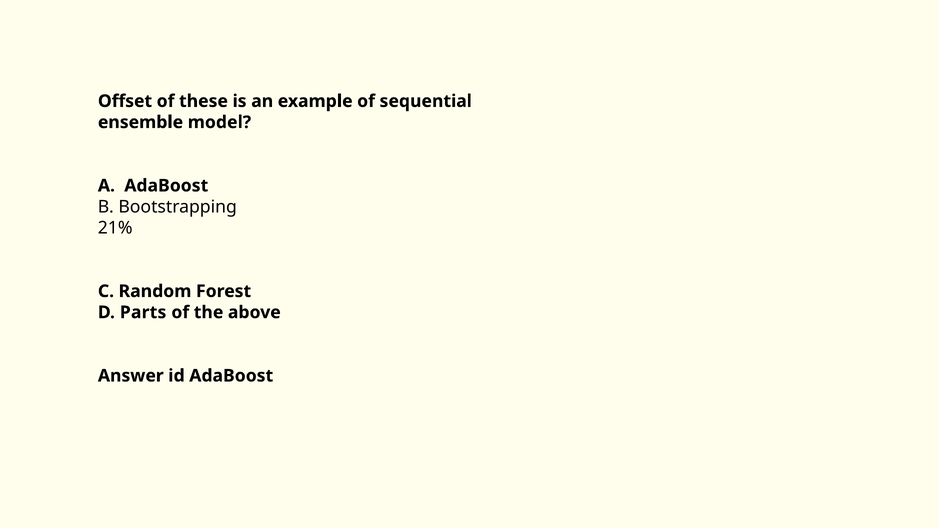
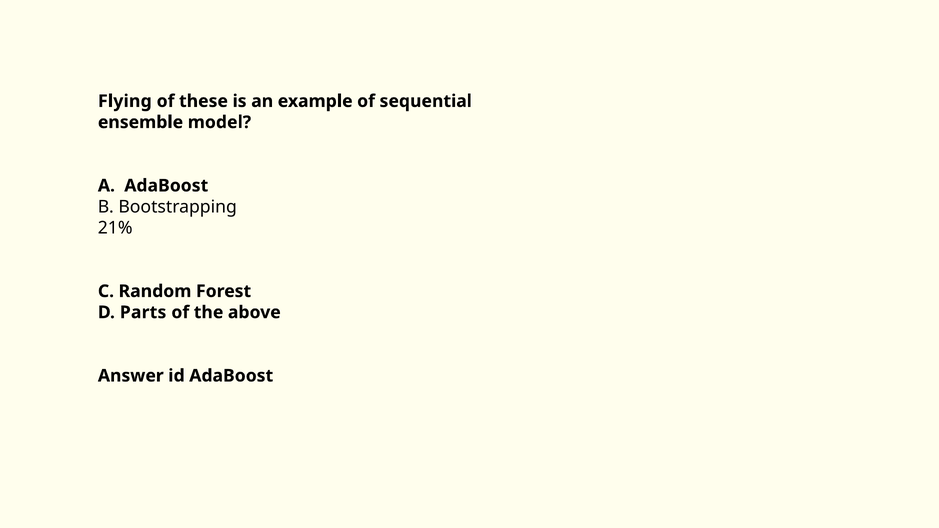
Offset: Offset -> Flying (125, 101)
